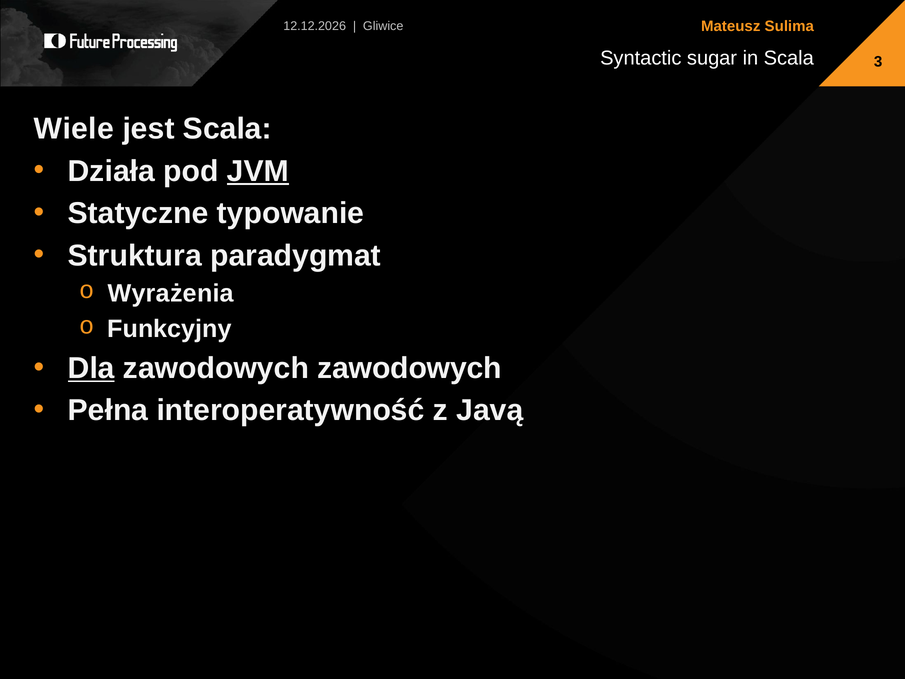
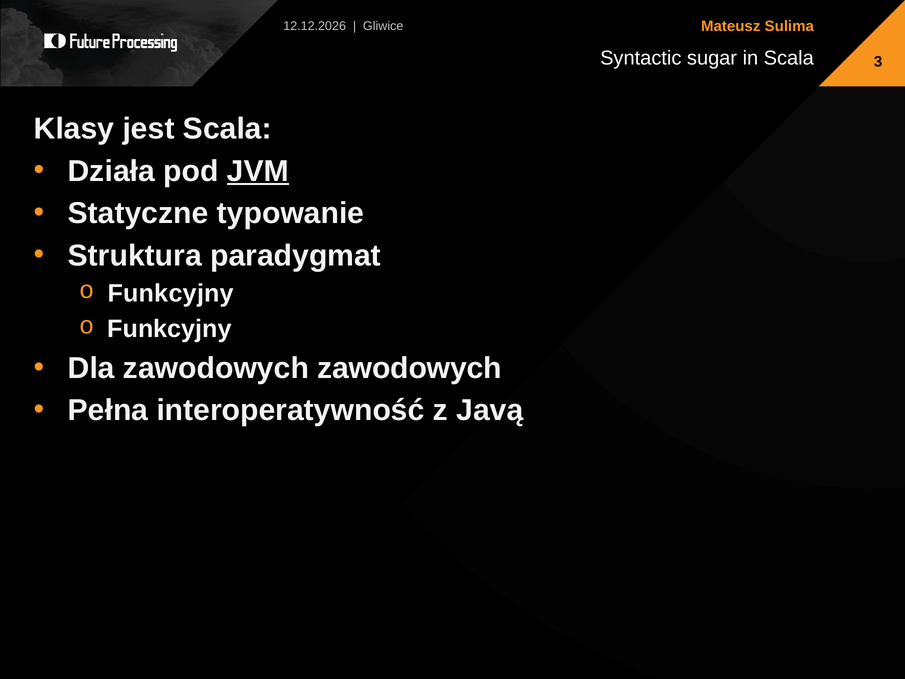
Wiele: Wiele -> Klasy (74, 129)
Wyrażenia: Wyrażenia -> Funkcyjny (171, 293)
Dla underline: present -> none (91, 368)
